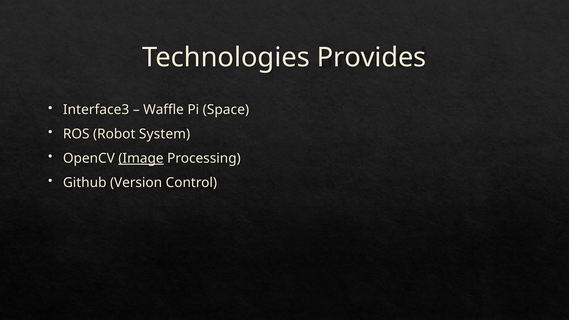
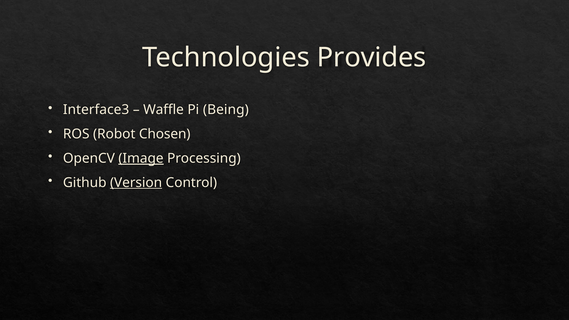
Space: Space -> Being (226, 110)
System: System -> Chosen (165, 134)
Version underline: none -> present (136, 183)
